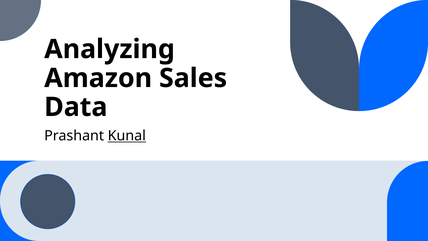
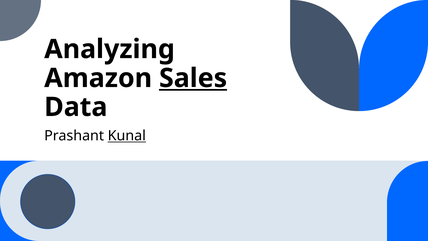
Sales underline: none -> present (193, 78)
